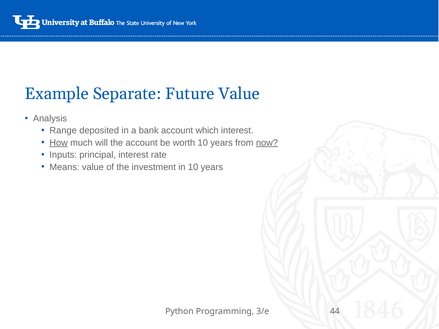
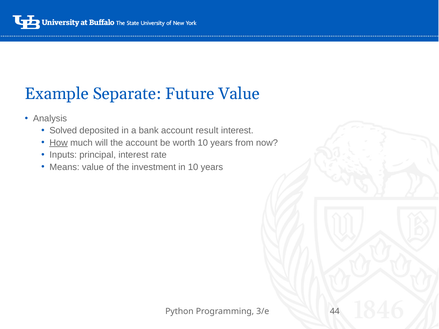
Range: Range -> Solved (63, 131)
which: which -> result (207, 131)
now underline: present -> none (267, 143)
